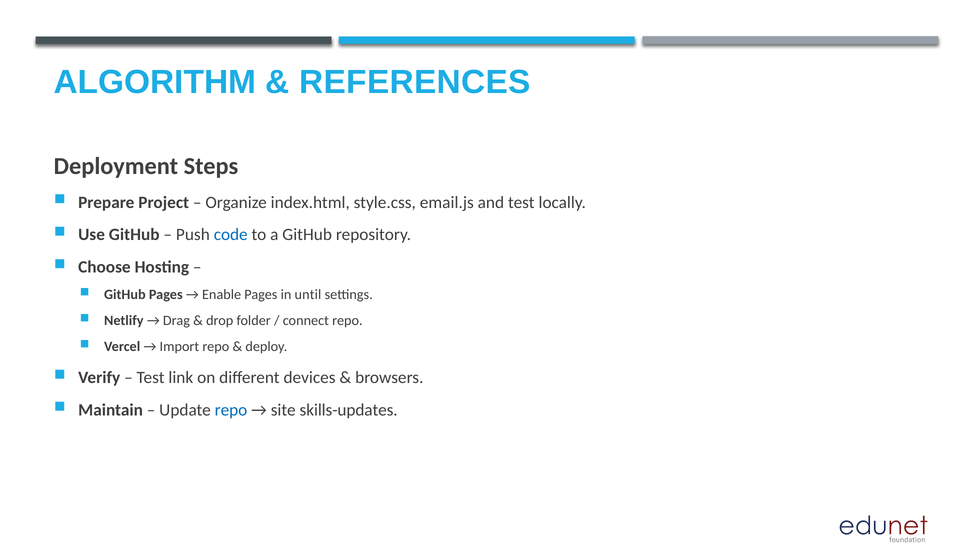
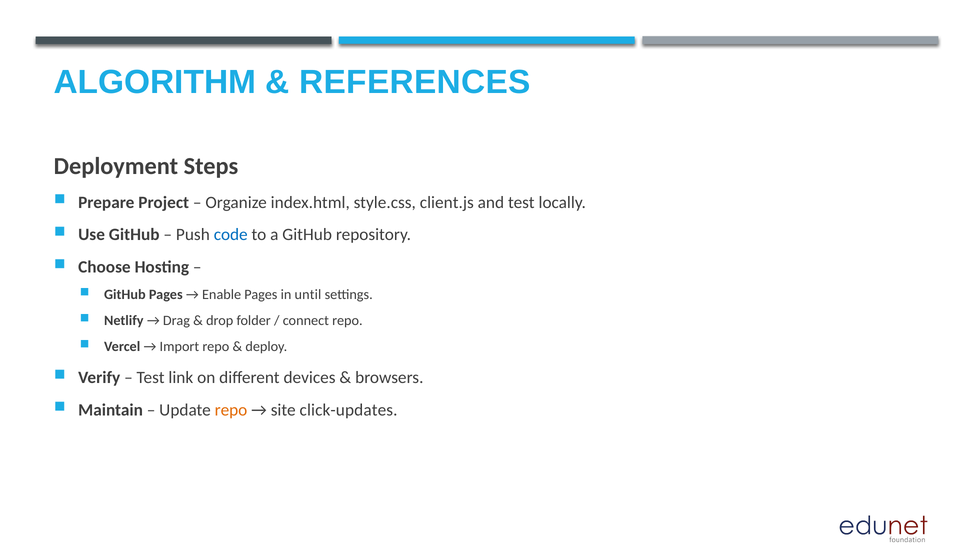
email.js: email.js -> client.js (447, 202)
repo colour: blue -> orange (231, 410)
skills-updates: skills-updates -> click-updates (349, 410)
